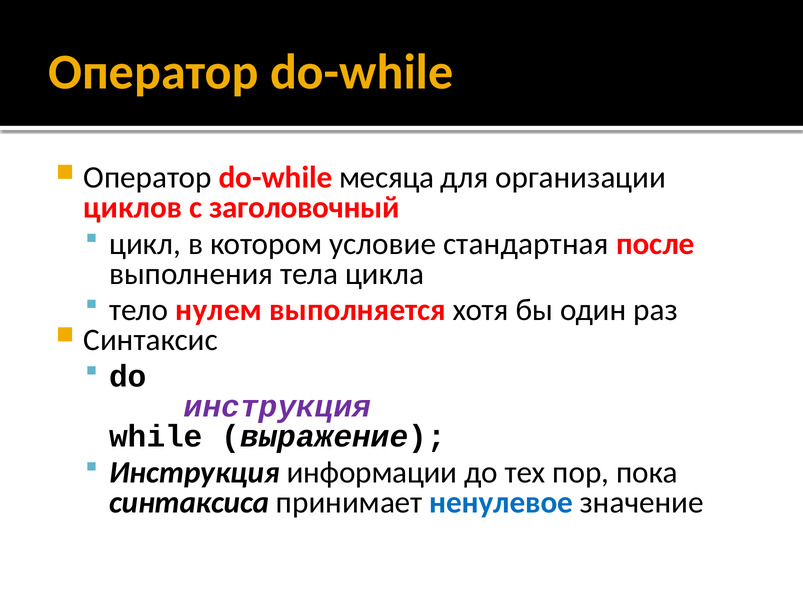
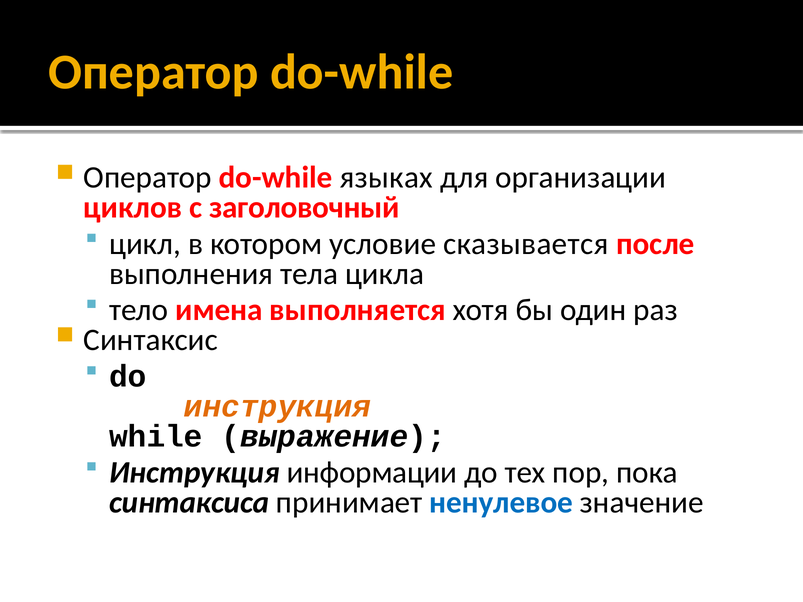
месяца: месяца -> языках (386, 178)
стандартная: стандартная -> сказывается (526, 244)
нулем: нулем -> имена (219, 310)
инструкция colour: purple -> orange (278, 406)
